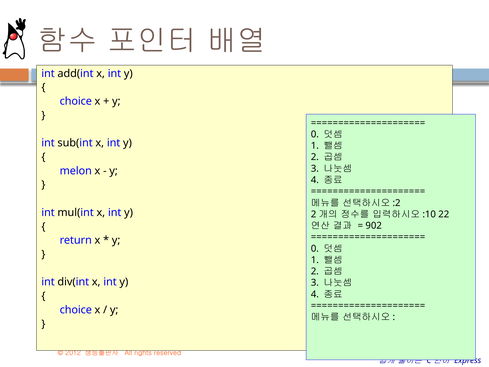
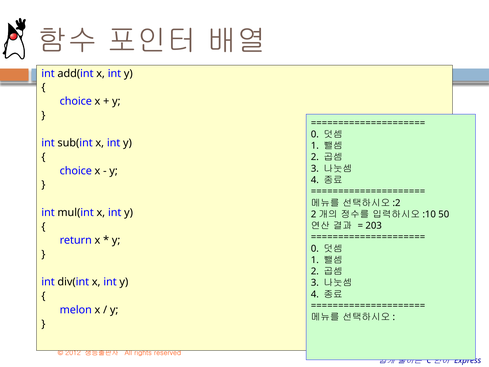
melon: melon -> choice (76, 171)
22: 22 -> 50 (444, 214)
902: 902 -> 203 (374, 226)
choice: choice -> melon (76, 310)
